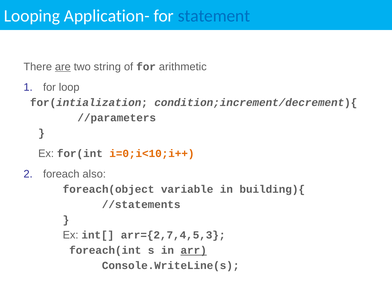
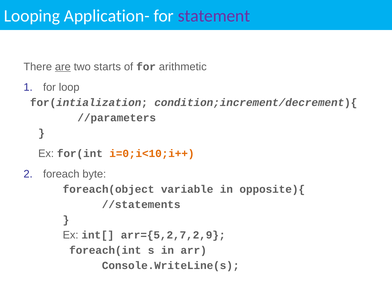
statement colour: blue -> purple (214, 16)
string: string -> starts (107, 67)
also: also -> byte (94, 174)
building){: building){ -> opposite){ (272, 189)
arr={2,7,4,5,3: arr={2,7,4,5,3 -> arr={5,2,7,2,9 (173, 235)
arr underline: present -> none (194, 250)
